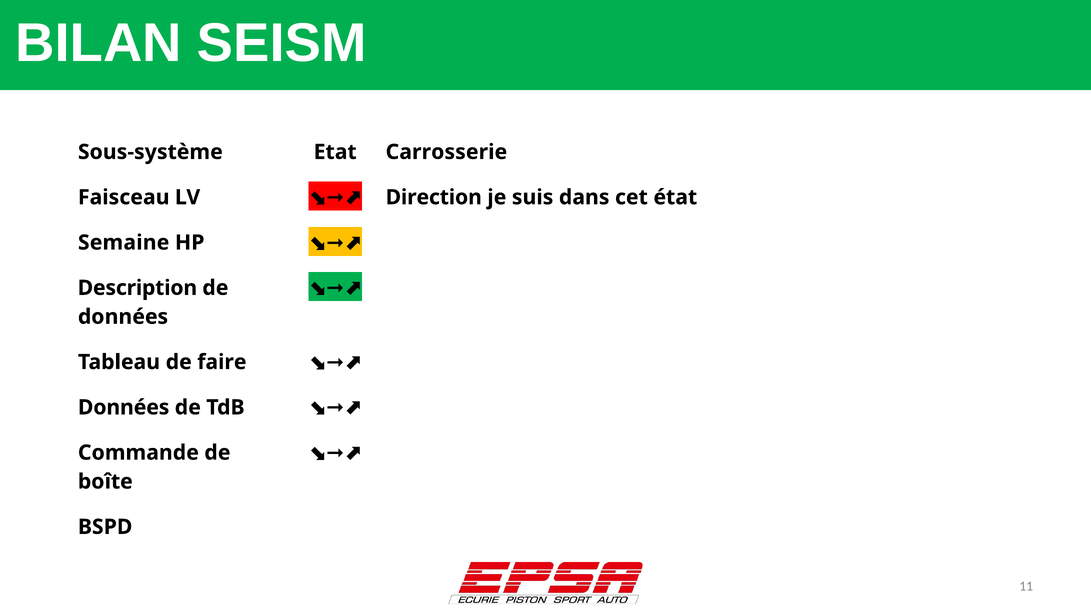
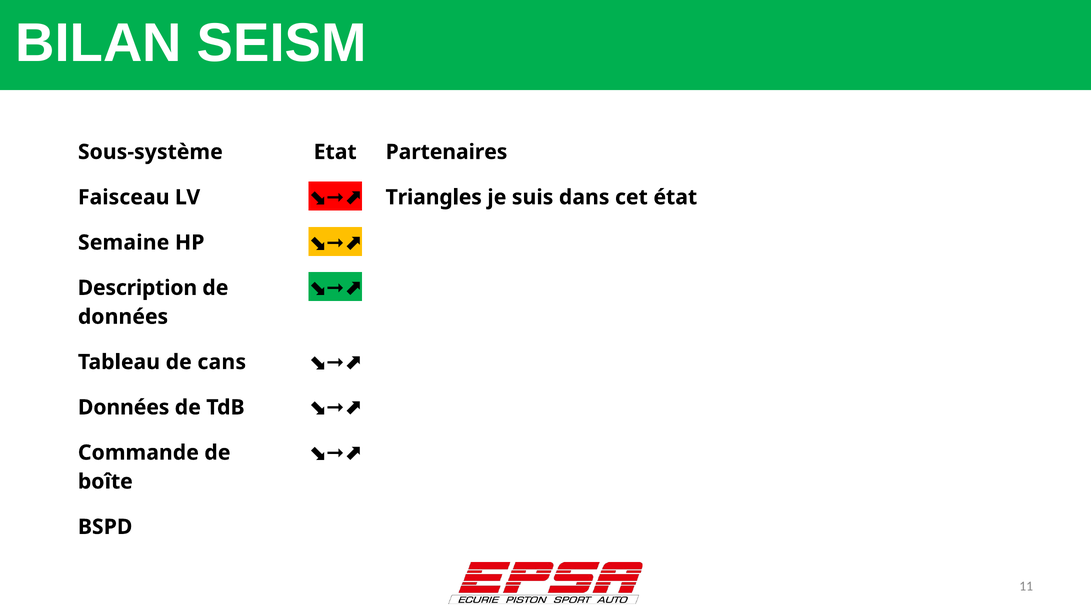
Carrosserie: Carrosserie -> Partenaires (446, 152)
Direction: Direction -> Triangles (434, 197)
faire: faire -> cans (222, 362)
